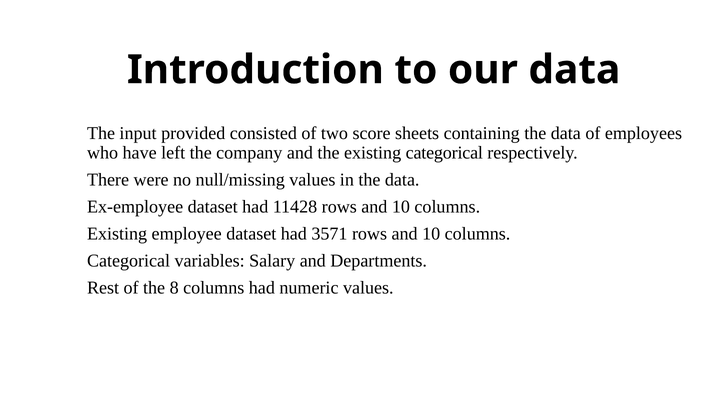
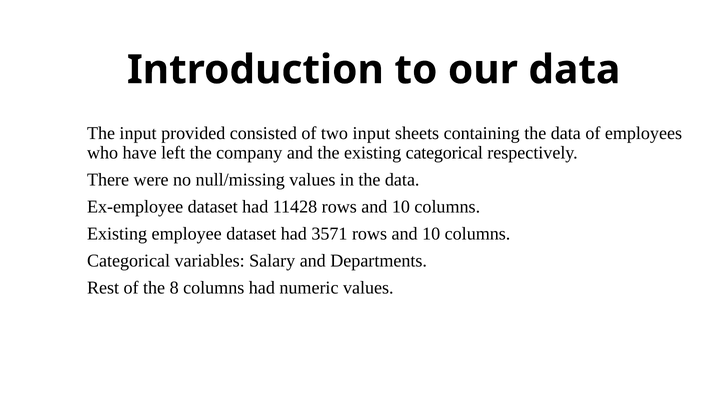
two score: score -> input (371, 133)
